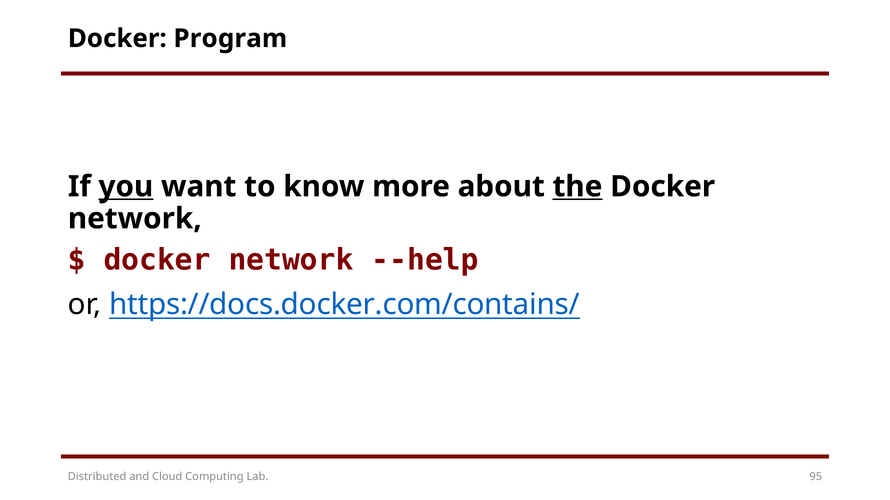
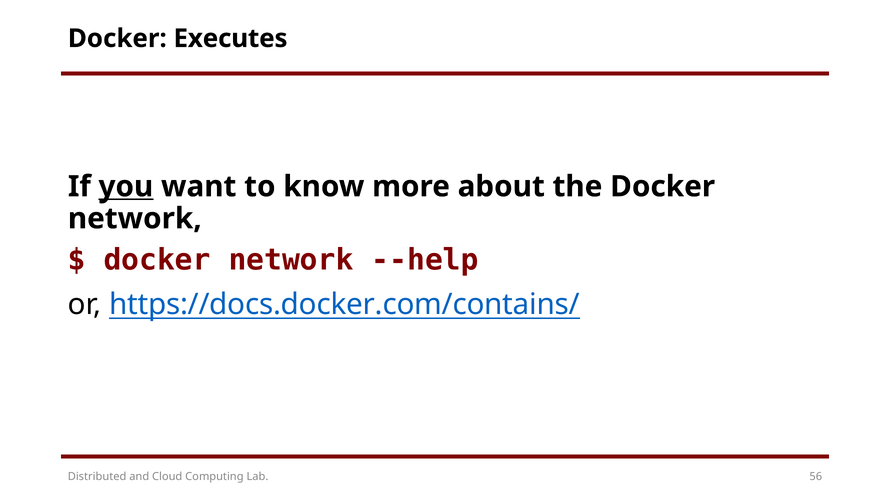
Program: Program -> Executes (230, 38)
the underline: present -> none (577, 187)
95: 95 -> 56 (816, 477)
